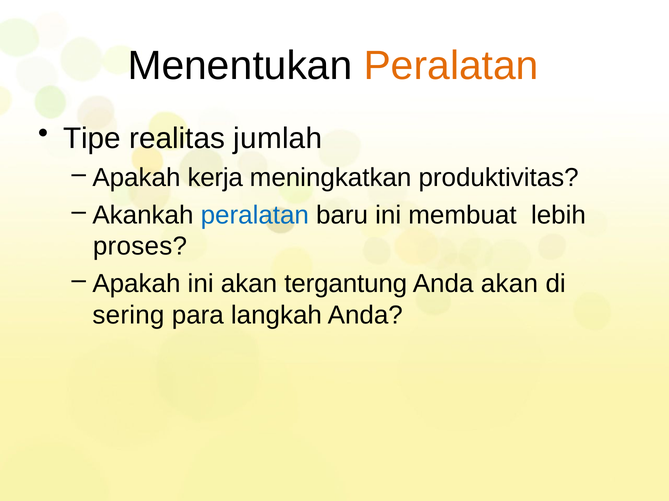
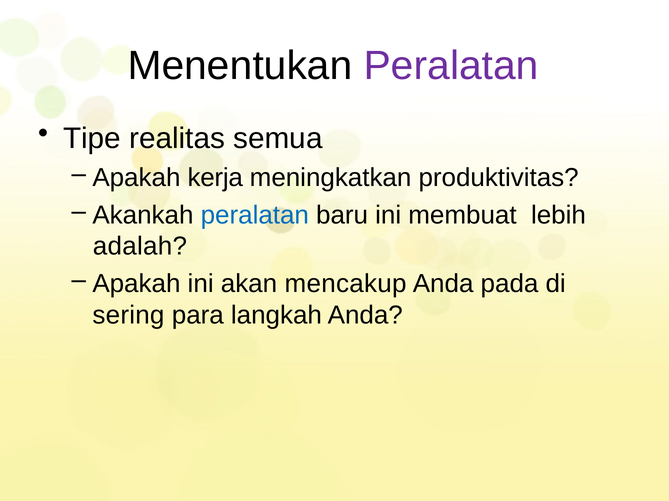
Peralatan colour: orange -> purple (451, 66)
jumlah: jumlah -> semua (278, 139)
proses: proses -> adalah (140, 247)
tergantung: tergantung -> mencakup (346, 284)
Anda akan: akan -> pada (510, 284)
